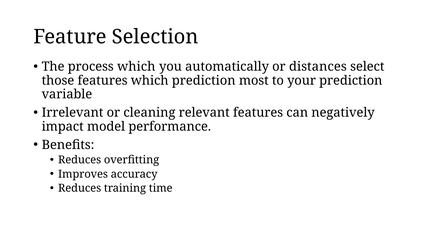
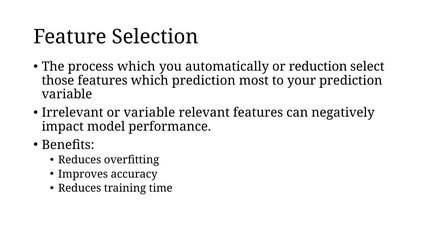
distances: distances -> reduction (318, 67)
or cleaning: cleaning -> variable (149, 113)
